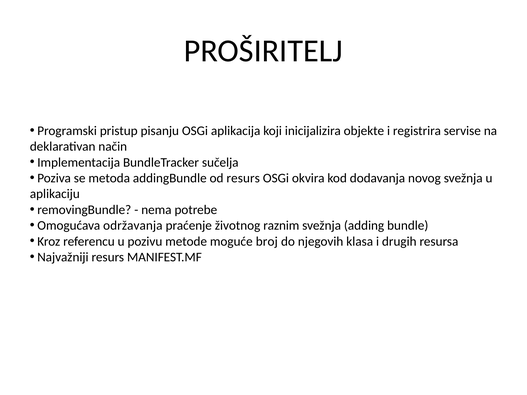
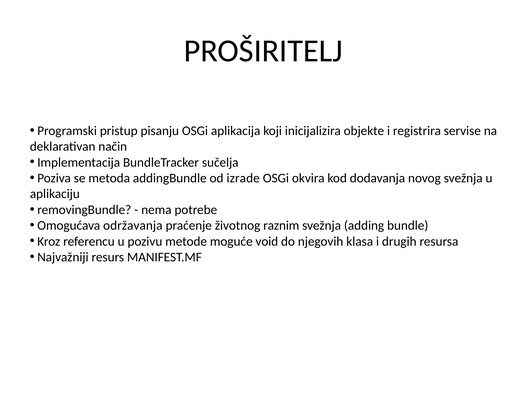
od resurs: resurs -> izrade (243, 178)
broj: broj -> void (267, 241)
